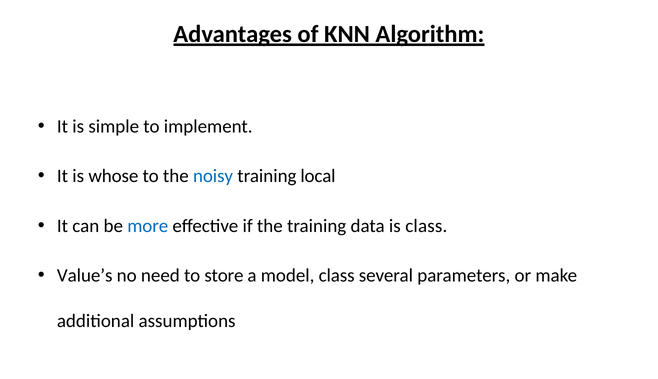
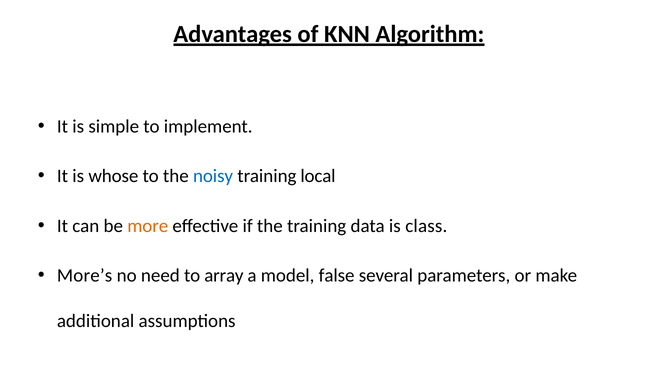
more colour: blue -> orange (148, 226)
Value’s: Value’s -> More’s (85, 276)
store: store -> array (224, 276)
model class: class -> false (337, 276)
